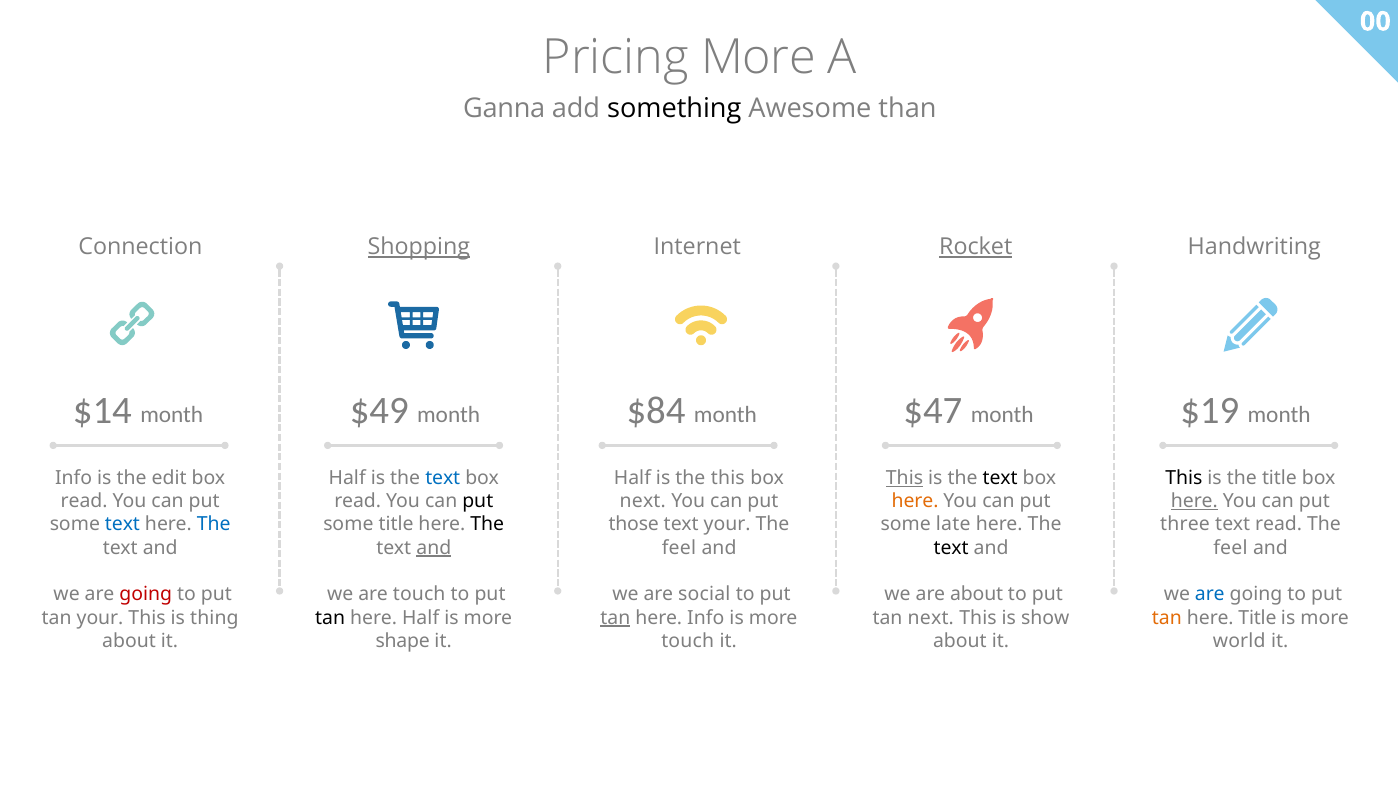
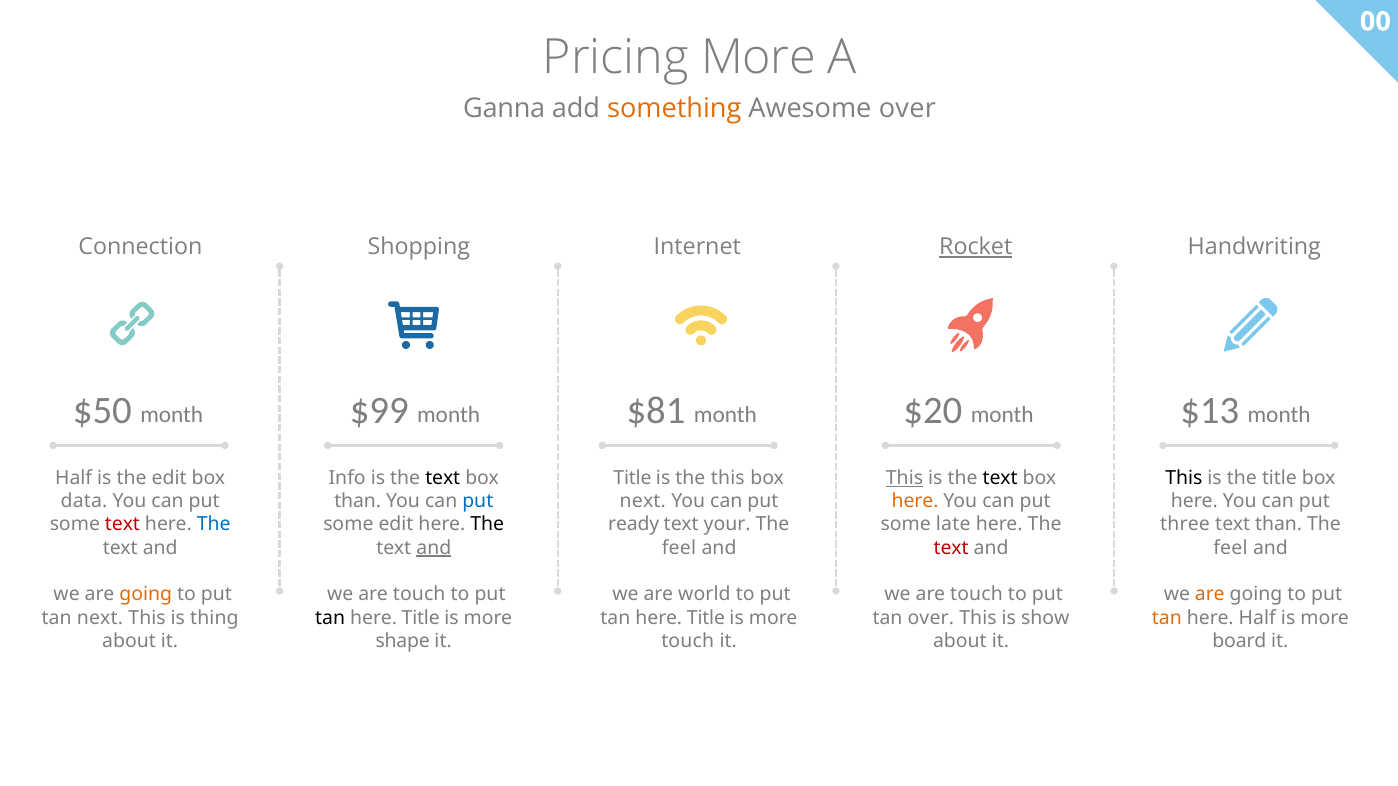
something colour: black -> orange (674, 109)
Awesome than: than -> over (907, 109)
Shopping underline: present -> none (419, 247)
$14: $14 -> $50 (102, 411)
$49: $49 -> $99 (379, 411)
$84: $84 -> $81 (656, 411)
$47: $47 -> $20 (933, 411)
$19: $19 -> $13 (1210, 411)
Info: Info -> Half (74, 478)
Half: Half -> Info (347, 478)
text colour: blue -> black (443, 478)
Half: Half -> Title (632, 478)
read: read -> data (84, 501)
read: read -> than (358, 501)
put colour: black -> blue (478, 501)
here underline: present -> none (1194, 501)
text colour: blue -> red (122, 525)
some title: title -> edit (396, 525)
those: those -> ready (634, 525)
text read: read -> than (1279, 525)
text colour: black -> red (951, 548)
going colour: red -> orange (146, 595)
social: social -> world (704, 595)
about: about -> touch (977, 595)
are colour: blue -> orange (1210, 595)
tan your: your -> next (100, 618)
Half: Half -> Title (421, 618)
tan underline: present -> none (615, 618)
Info: Info -> Title (706, 618)
tan next: next -> over (931, 618)
here Title: Title -> Half (1257, 618)
world: world -> board (1239, 641)
